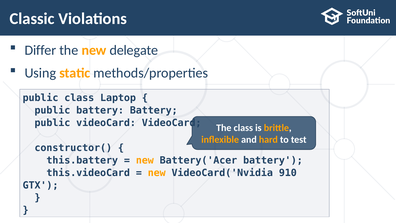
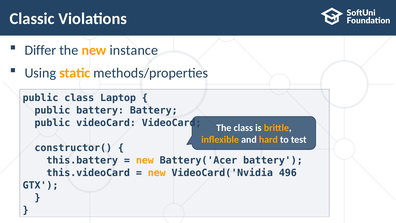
delegate: delegate -> instance (134, 50)
910: 910 -> 496 (288, 173)
